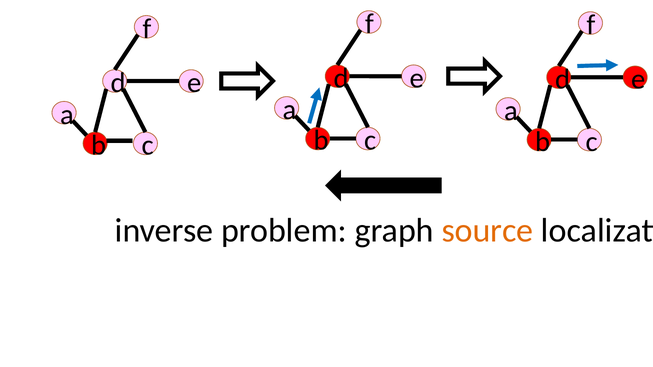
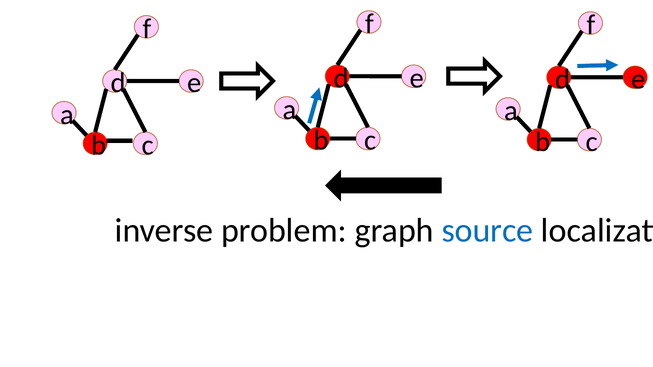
source colour: orange -> blue (487, 231)
